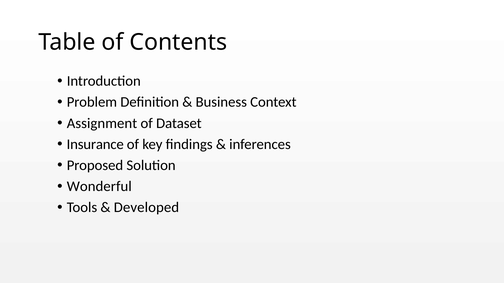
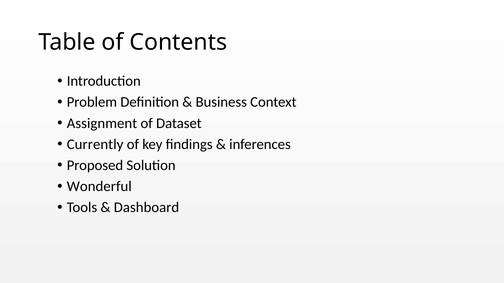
Insurance: Insurance -> Currently (95, 145)
Developed: Developed -> Dashboard (147, 208)
